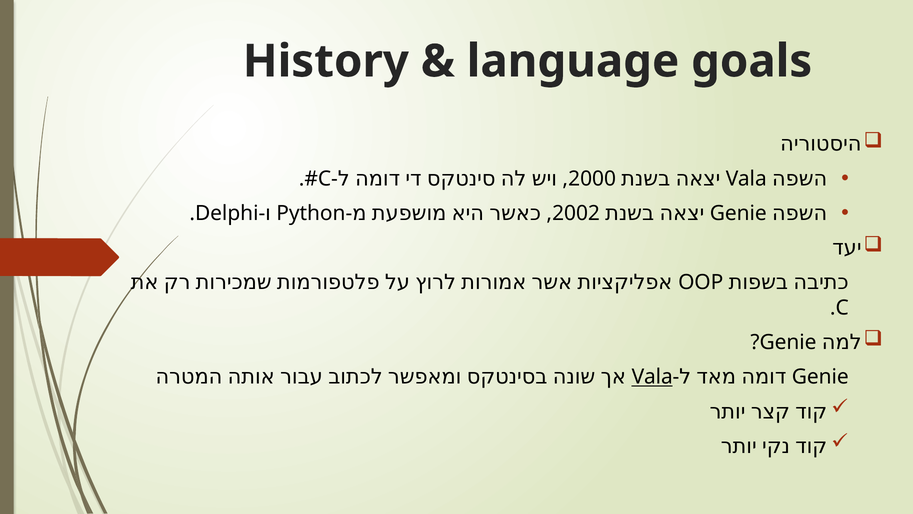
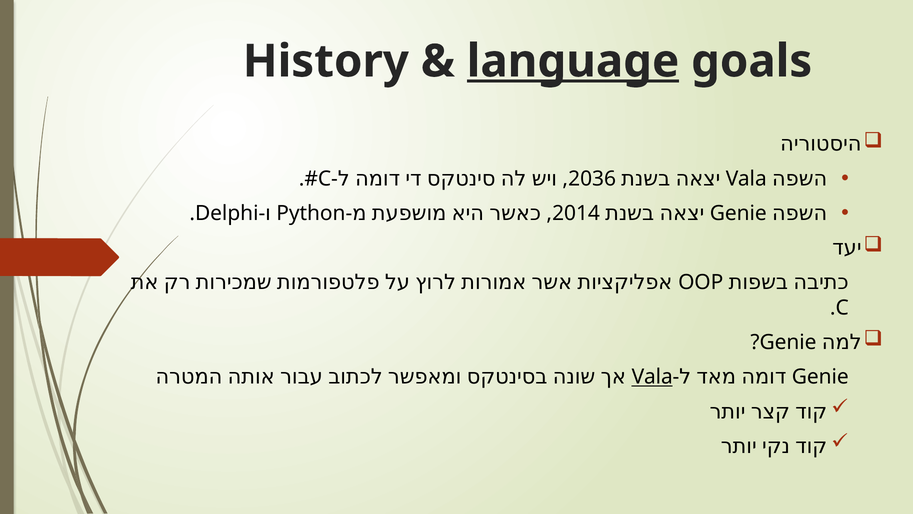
language underline: none -> present (573, 61)
2000: 2000 -> 2036 (592, 178)
2002: 2002 -> 2014 (576, 213)
